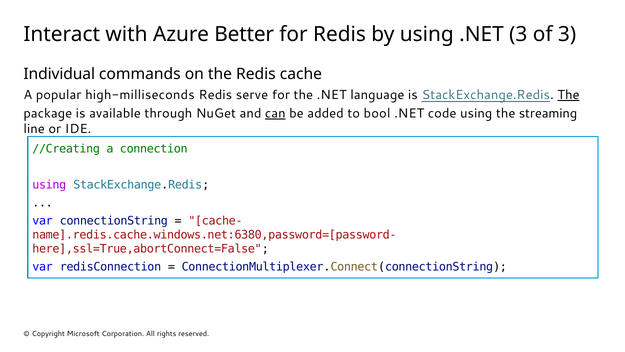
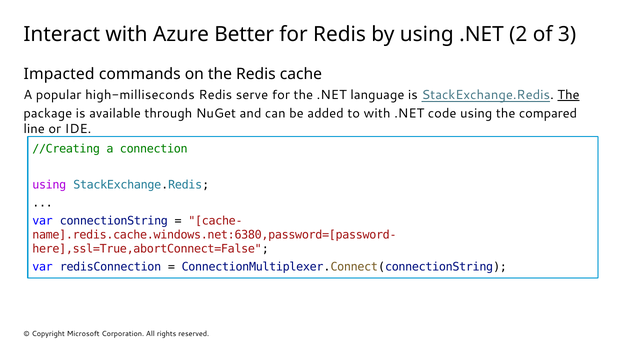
.NET 3: 3 -> 2 (518, 34)
Individual: Individual -> Impacted (59, 74)
can underline: present -> none (275, 113)
to bool: bool -> with (377, 113)
streaming: streaming -> compared (548, 113)
